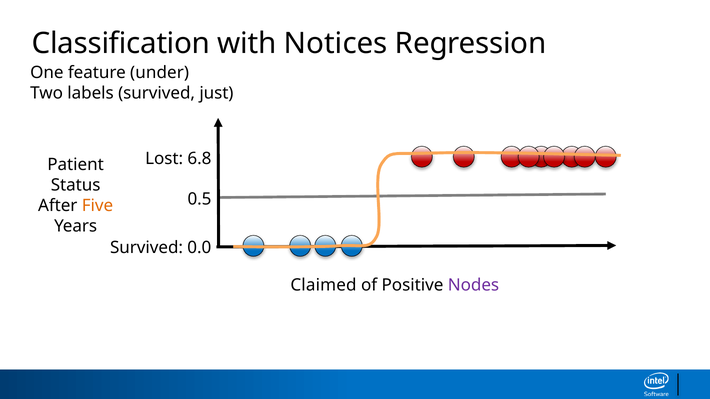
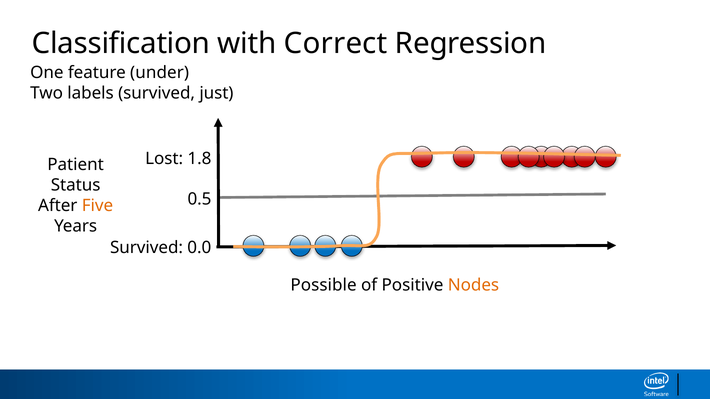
Notices: Notices -> Correct (336, 44)
6.8: 6.8 -> 1.8 (199, 159)
Claimed: Claimed -> Possible (324, 285)
Nodes colour: purple -> orange (473, 285)
